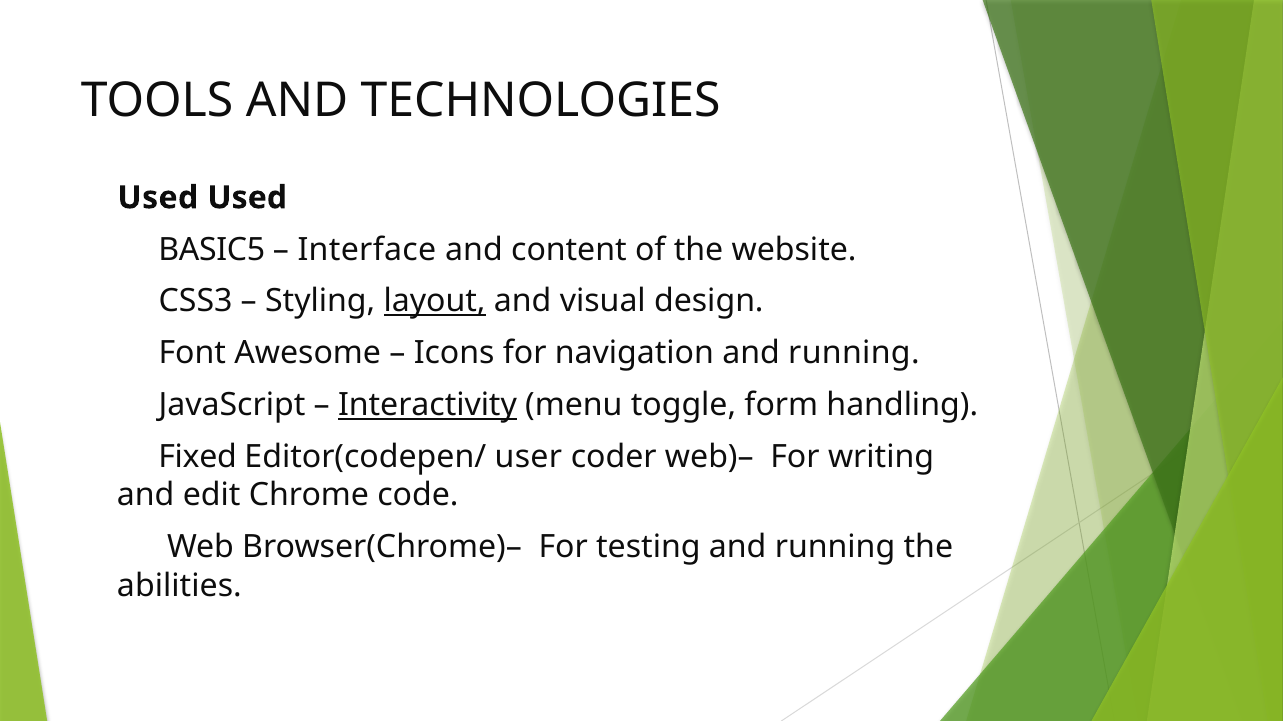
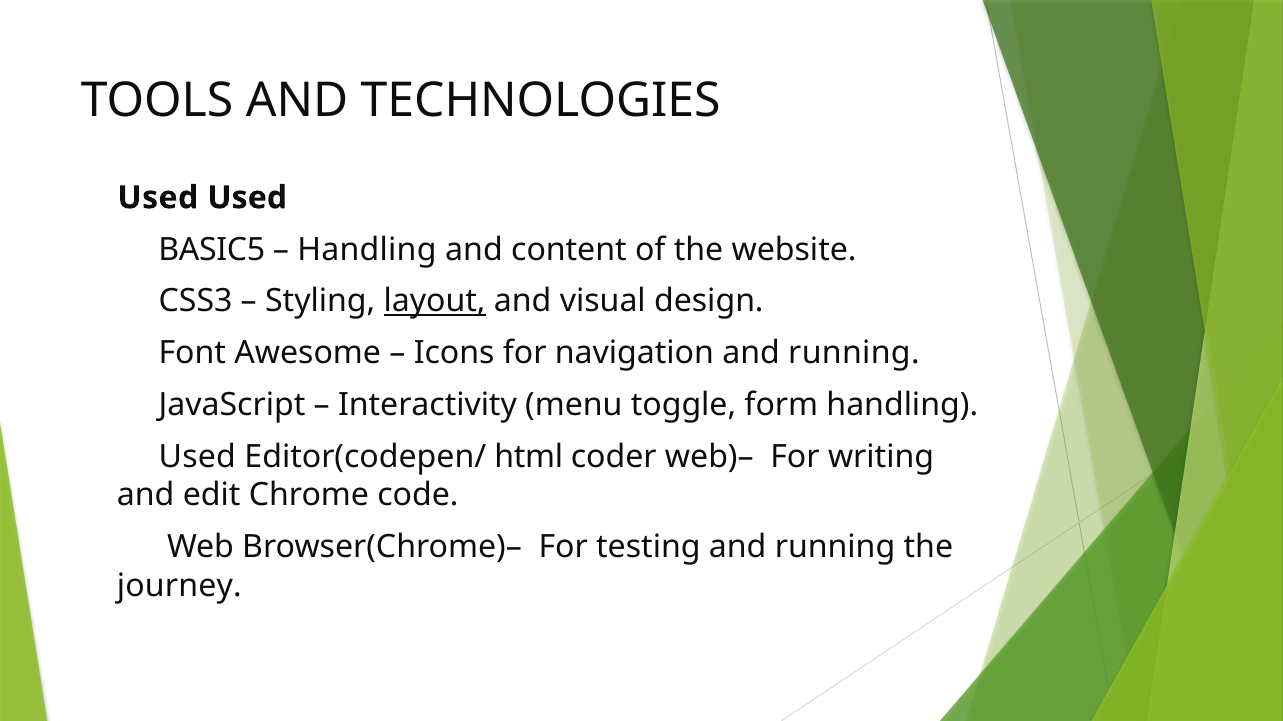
Interface: Interface -> Handling (367, 250)
Interactivity underline: present -> none (427, 405)
Fixed: Fixed -> Used (197, 457)
user: user -> html (529, 457)
abilities: abilities -> journey (179, 586)
